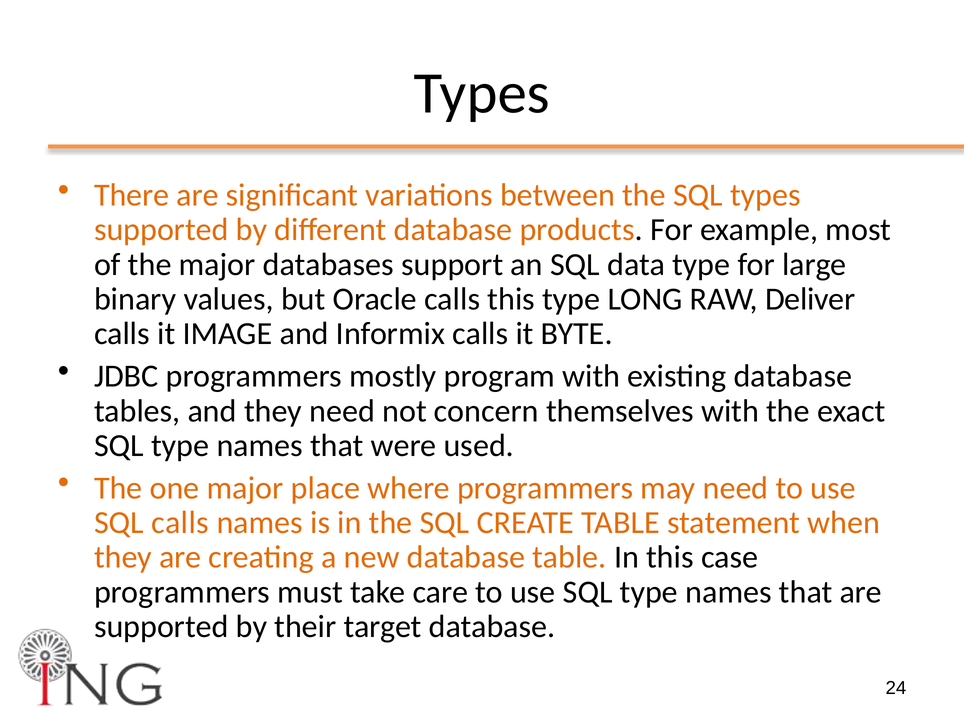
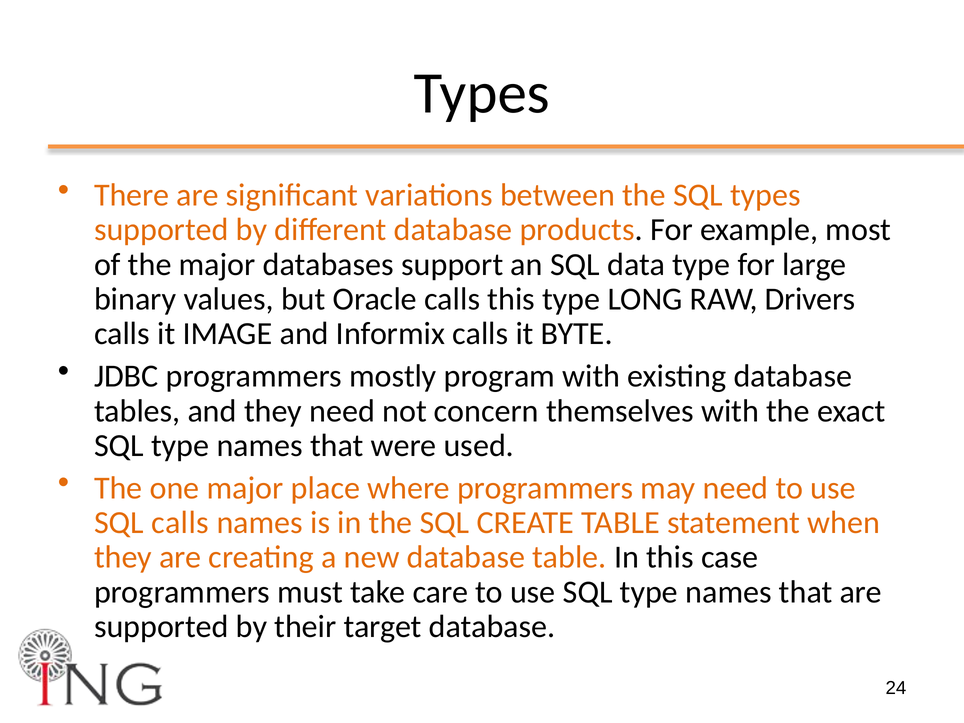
Deliver: Deliver -> Drivers (810, 299)
